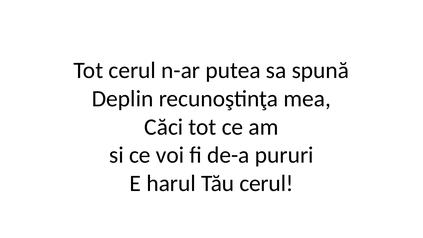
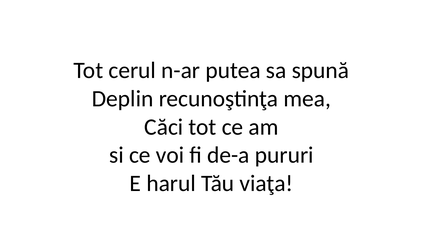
Tău cerul: cerul -> viaţa (266, 183)
